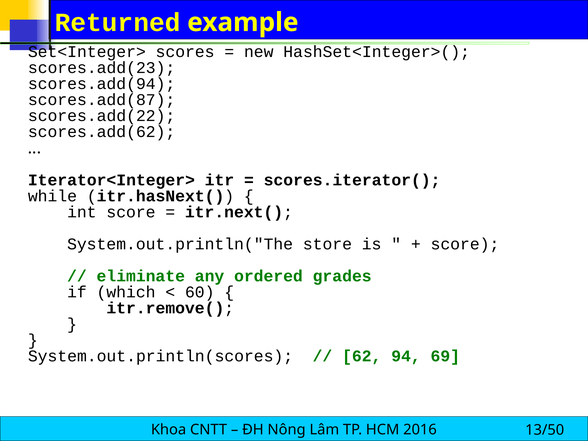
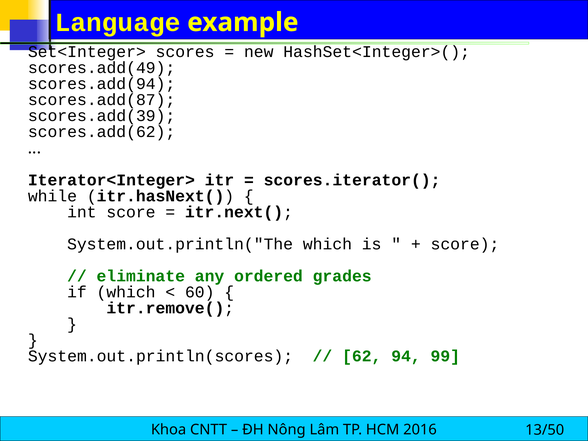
Returned: Returned -> Language (118, 22)
scores.add(23: scores.add(23 -> scores.add(49 (102, 68)
scores.add(22: scores.add(22 -> scores.add(39 (102, 116)
System.out.println("The store: store -> which (327, 244)
69: 69 -> 99 (445, 356)
